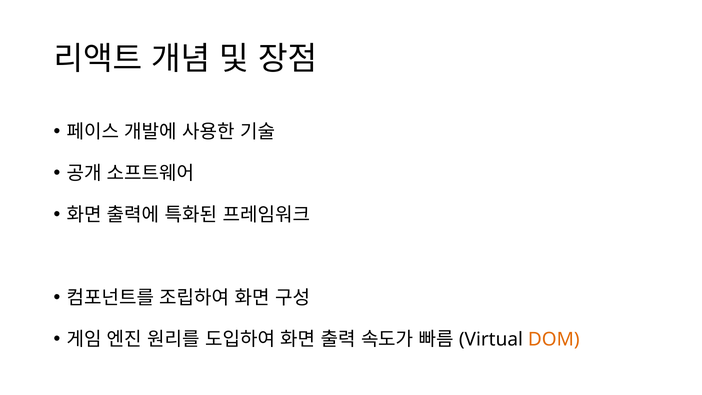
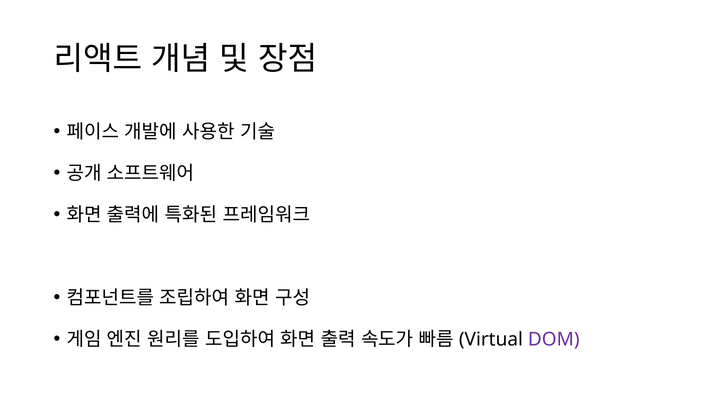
DOM colour: orange -> purple (554, 339)
